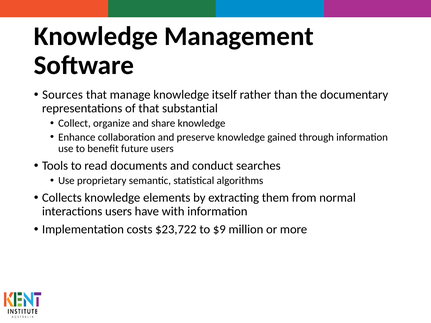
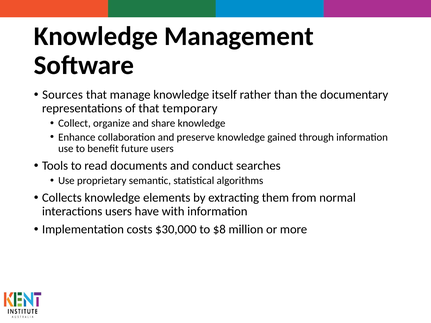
substantial: substantial -> temporary (190, 108)
$23,722: $23,722 -> $30,000 (176, 230)
$9: $9 -> $8 (219, 230)
